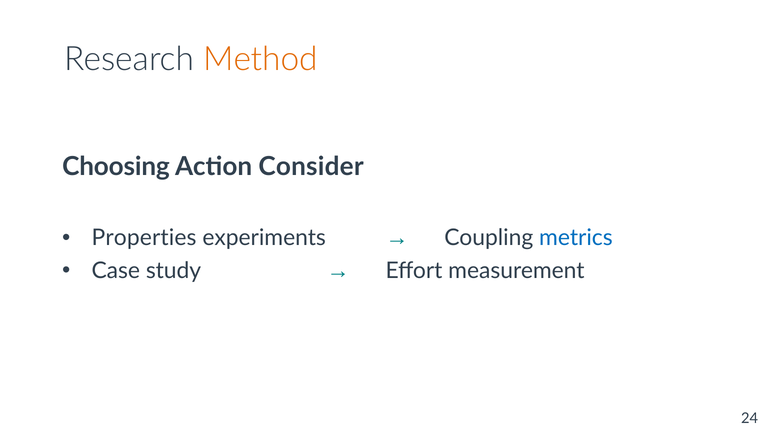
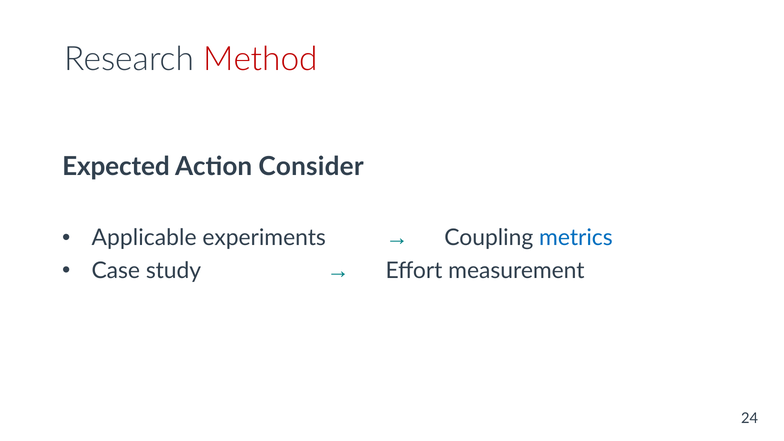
Method colour: orange -> red (260, 59)
Choosing: Choosing -> Expected (116, 167)
Properties: Properties -> Applicable (144, 238)
